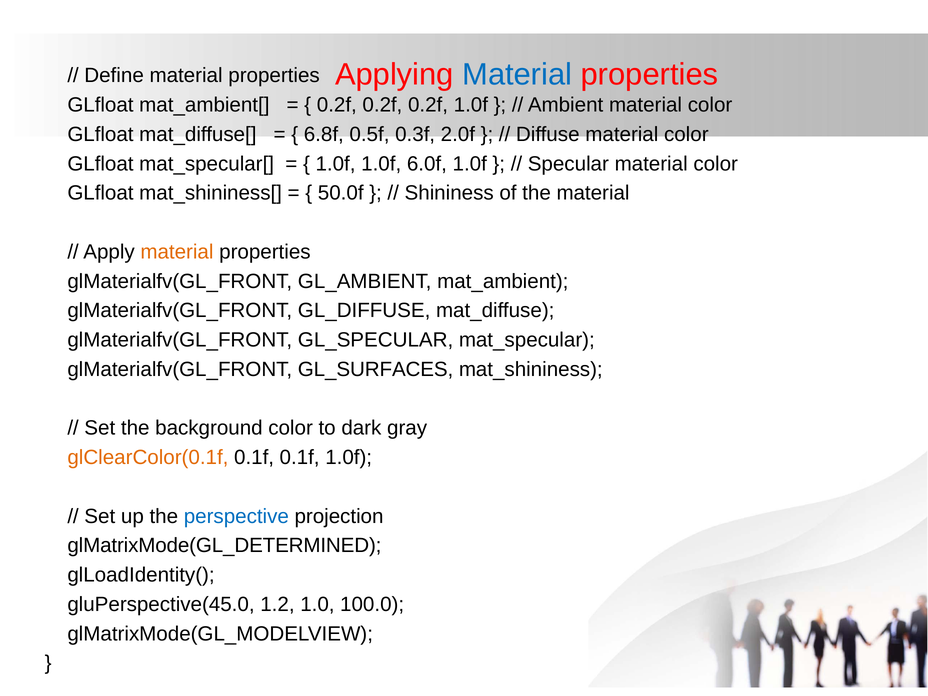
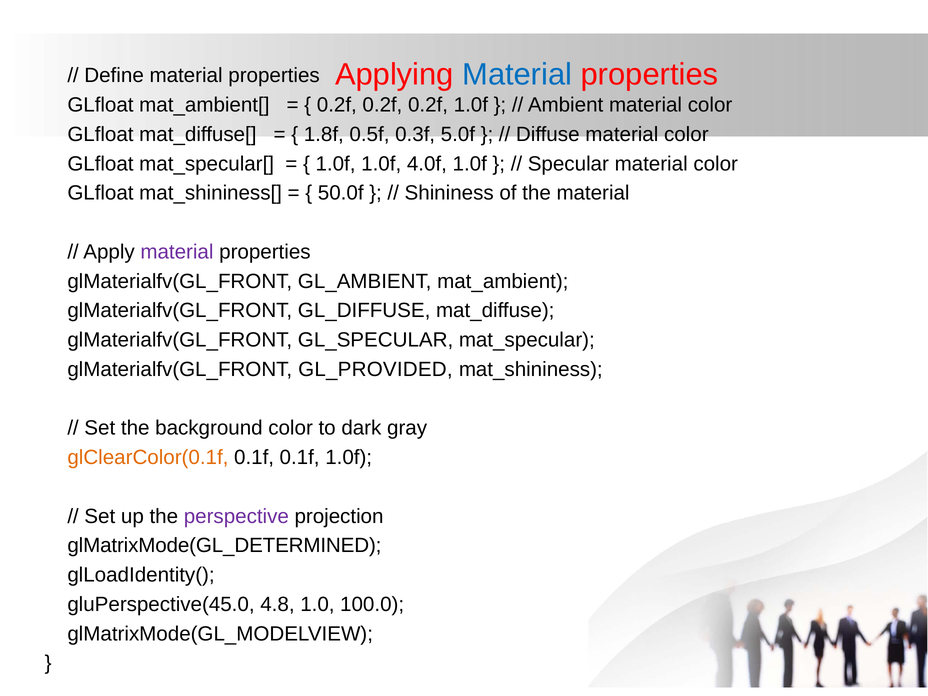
6.8f: 6.8f -> 1.8f (324, 134)
2.0f: 2.0f -> 5.0f (458, 134)
6.0f: 6.0f -> 4.0f (427, 164)
material colour: orange -> purple (177, 252)
GL_SURFACES: GL_SURFACES -> GL_PROVIDED (375, 369)
perspective colour: blue -> purple (236, 516)
1.2: 1.2 -> 4.8 (277, 604)
